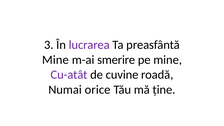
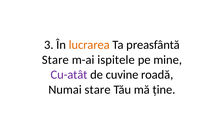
lucrarea colour: purple -> orange (89, 45)
Mine: Mine -> Stare (55, 60)
smerire: smerire -> ispitele (116, 60)
Numai orice: orice -> stare (98, 90)
